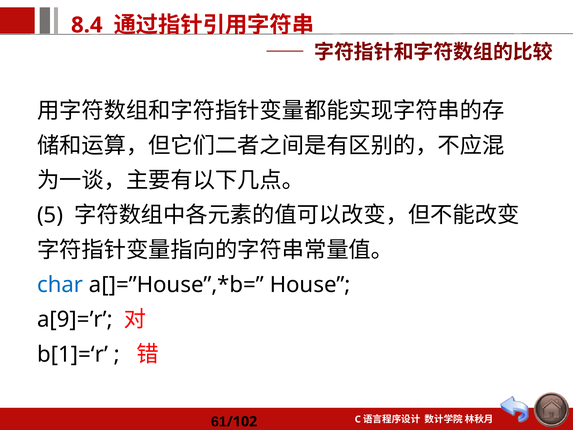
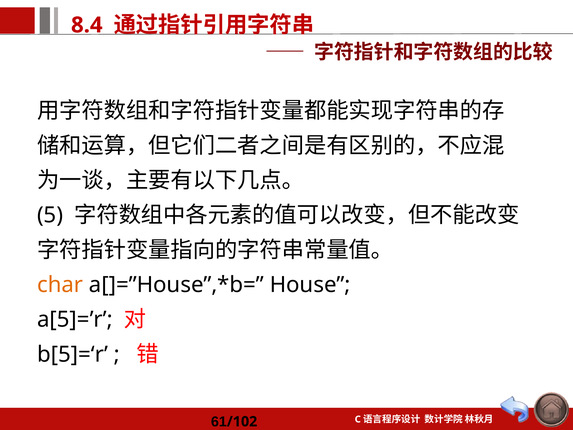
char colour: blue -> orange (60, 285)
a[9]=’r: a[9]=’r -> a[5]=’r (75, 319)
b[1]=‘r: b[1]=‘r -> b[5]=‘r (73, 354)
